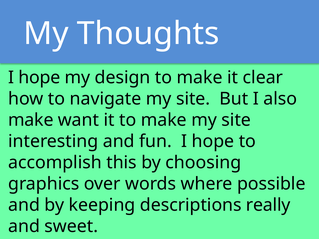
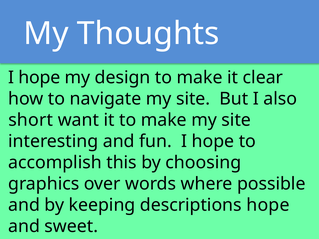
make: make -> short (31, 120)
descriptions really: really -> hope (268, 205)
